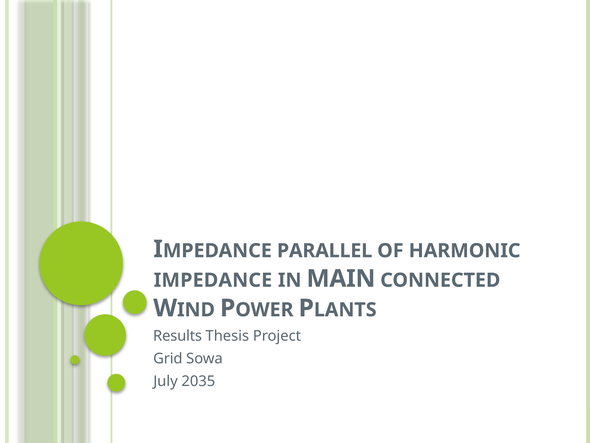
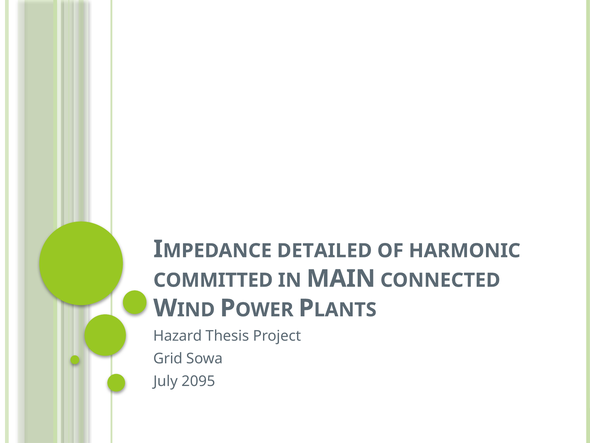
PARALLEL: PARALLEL -> DETAILED (324, 250)
IMPEDANCE: IMPEDANCE -> COMMITTED (213, 280)
Results: Results -> Hazard (178, 336)
2035: 2035 -> 2095 (198, 381)
